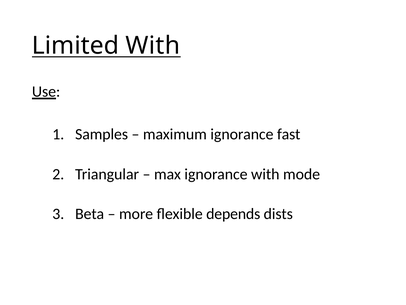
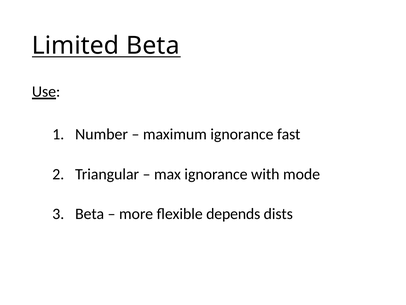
Limited With: With -> Beta (153, 45)
Samples: Samples -> Number (102, 134)
